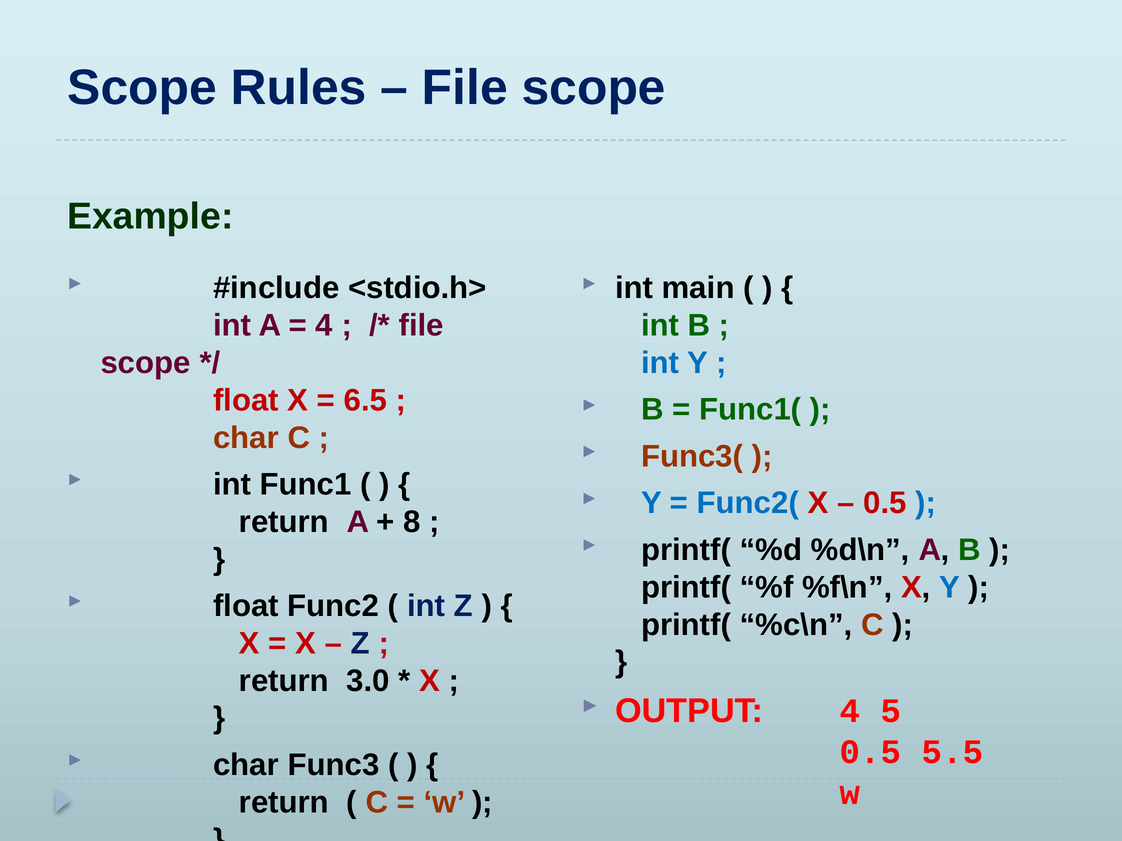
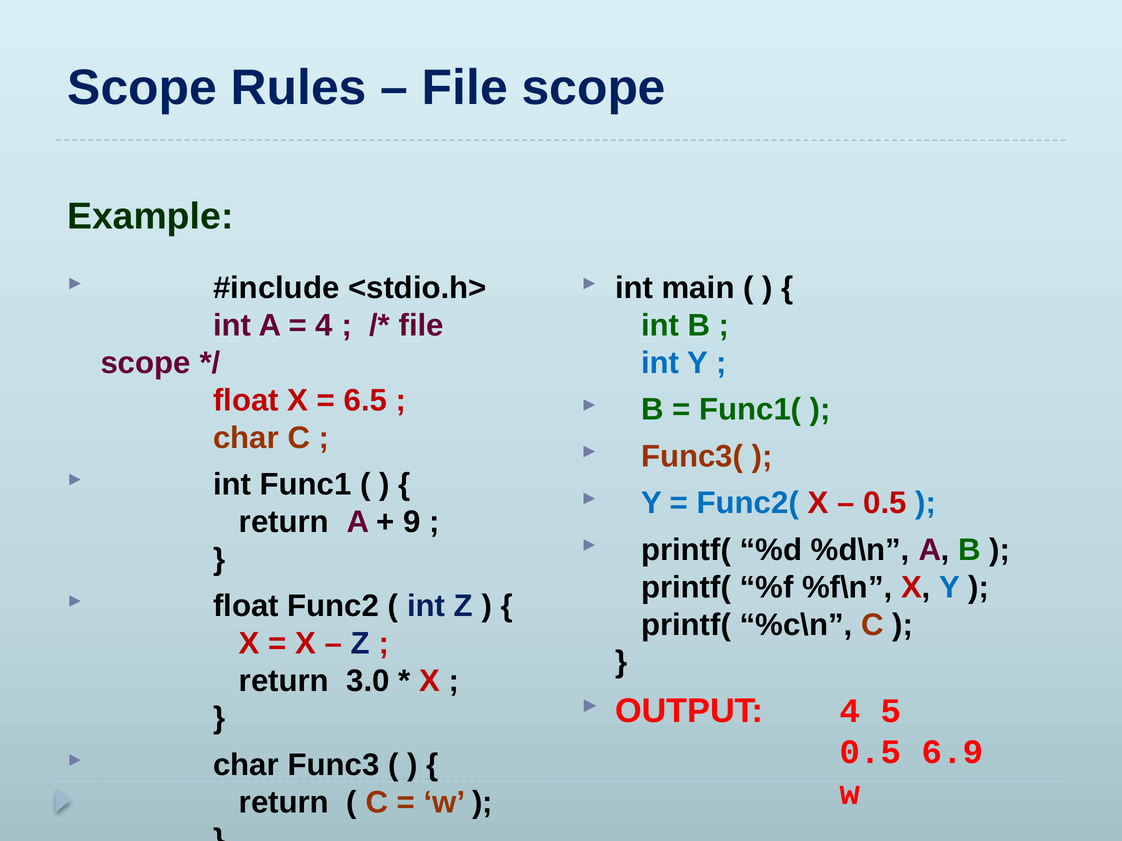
8: 8 -> 9 (412, 522)
5.5: 5.5 -> 6.9 (952, 752)
